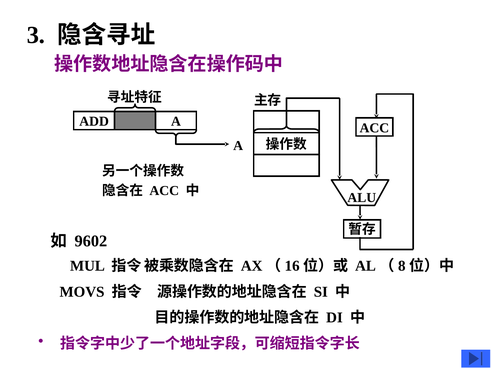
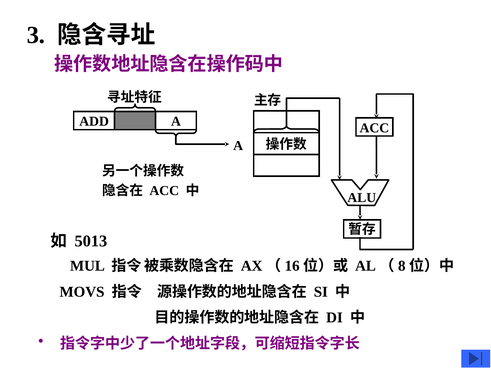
9602: 9602 -> 5013 (91, 241)
